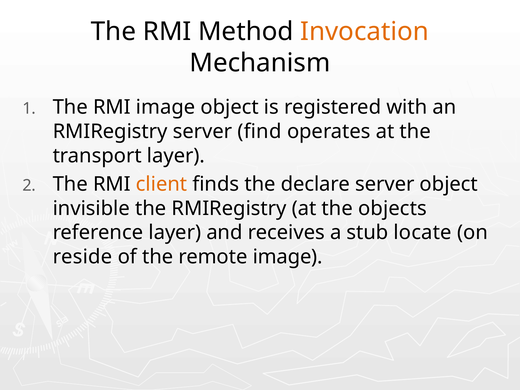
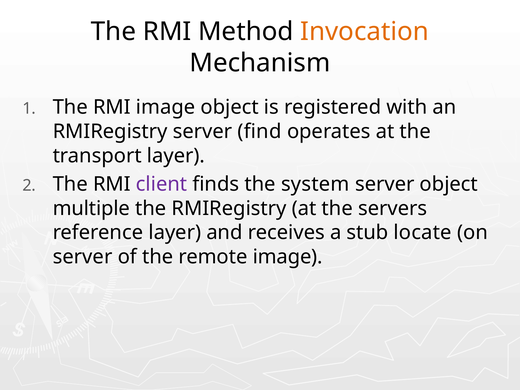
client colour: orange -> purple (162, 184)
declare: declare -> system (315, 184)
invisible: invisible -> multiple (91, 208)
objects: objects -> servers (393, 208)
reside: reside -> server (83, 257)
